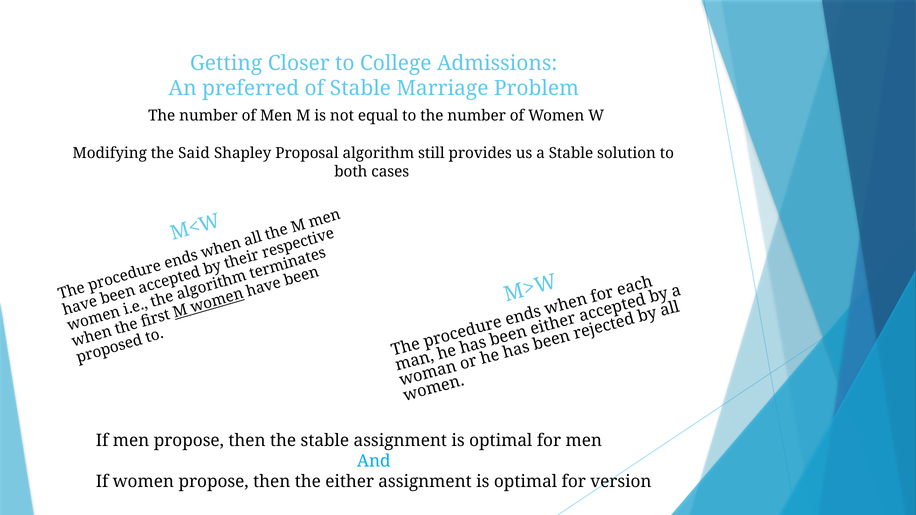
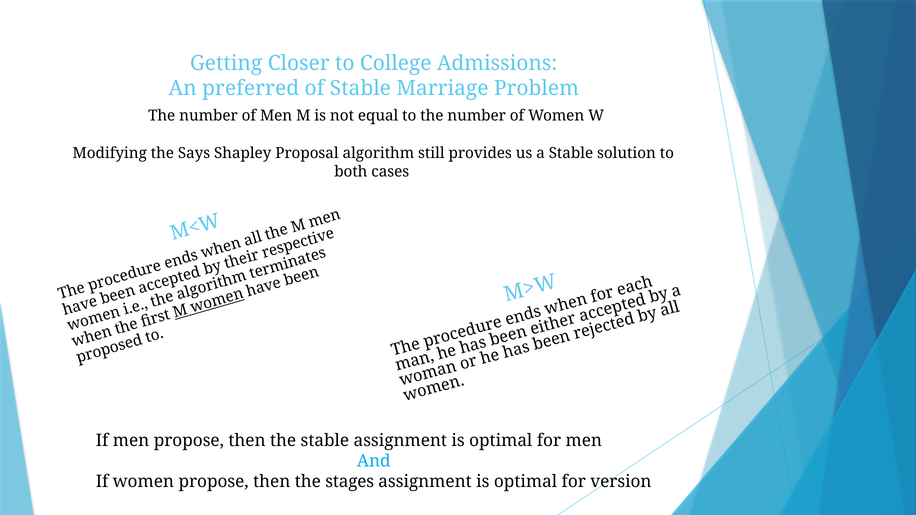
Said: Said -> Says (194, 153)
either: either -> stages (350, 482)
